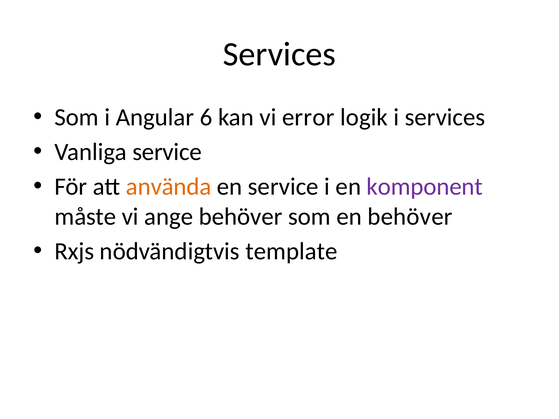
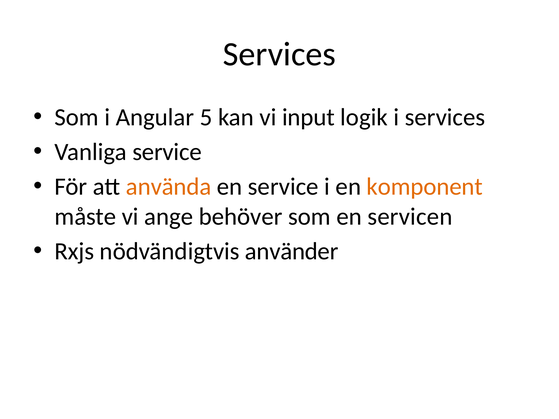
6: 6 -> 5 (206, 117)
error: error -> input (308, 117)
komponent colour: purple -> orange (425, 187)
en behöver: behöver -> servicen (410, 217)
template: template -> använder (292, 251)
